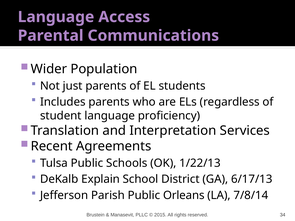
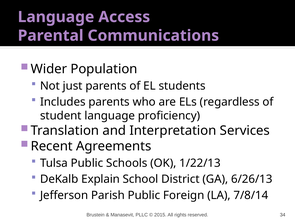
6/17/13: 6/17/13 -> 6/26/13 (252, 179)
Orleans: Orleans -> Foreign (184, 195)
